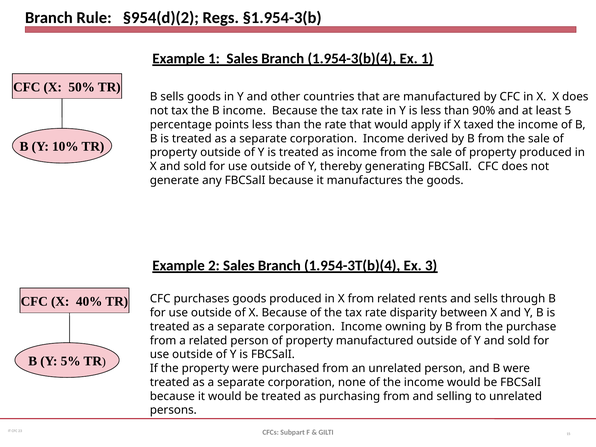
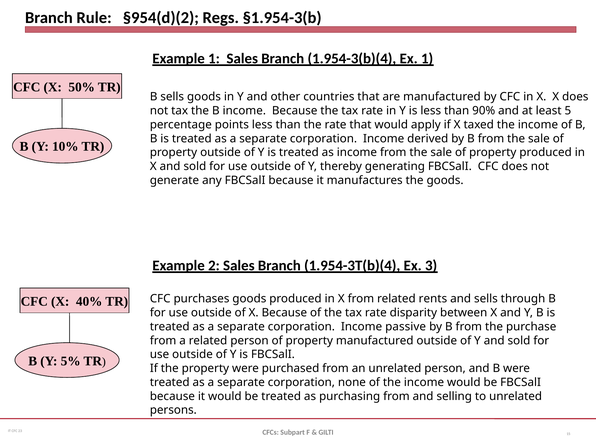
owning: owning -> passive (406, 327)
